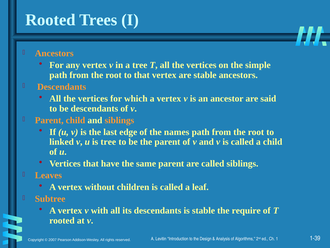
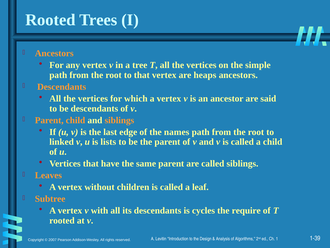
are stable: stable -> heaps (205, 75)
is tree: tree -> lists (108, 142)
is stable: stable -> cycles (203, 210)
